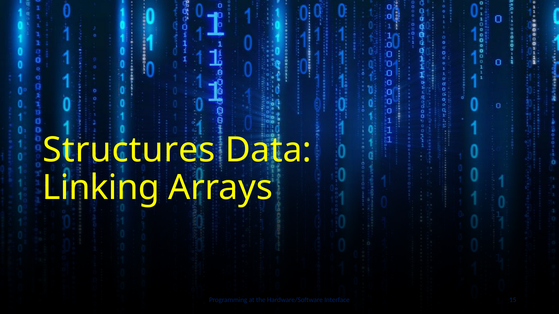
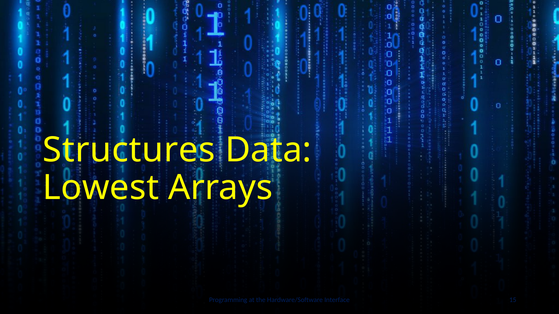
Linking: Linking -> Lowest (101, 188)
